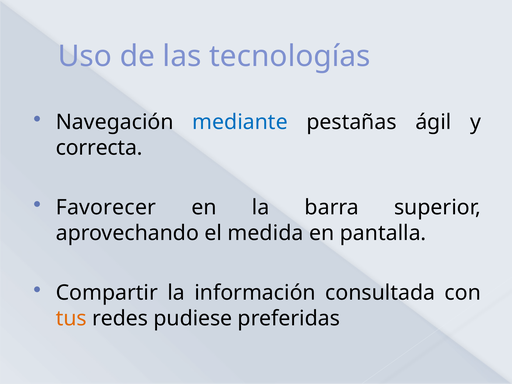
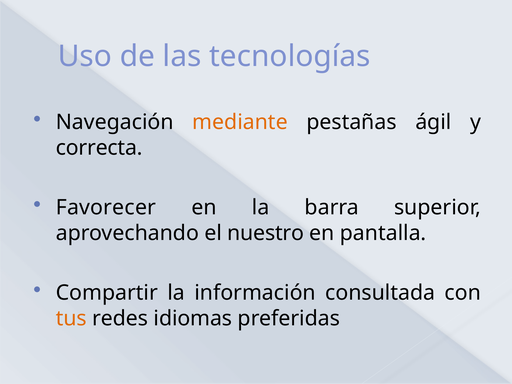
mediante colour: blue -> orange (240, 122)
medida: medida -> nuestro (266, 233)
pudiese: pudiese -> idiomas (193, 319)
